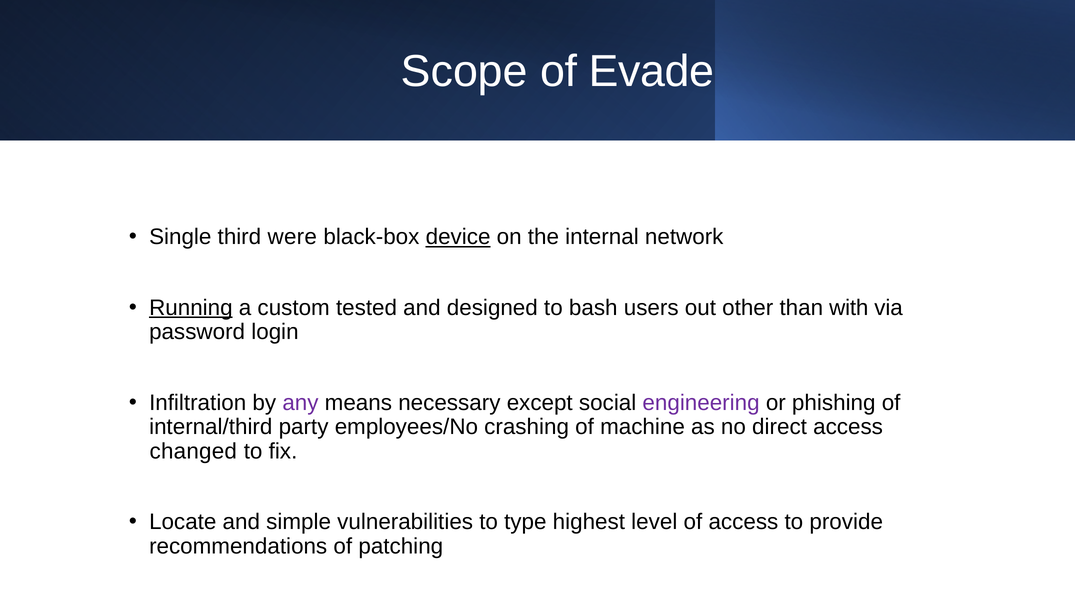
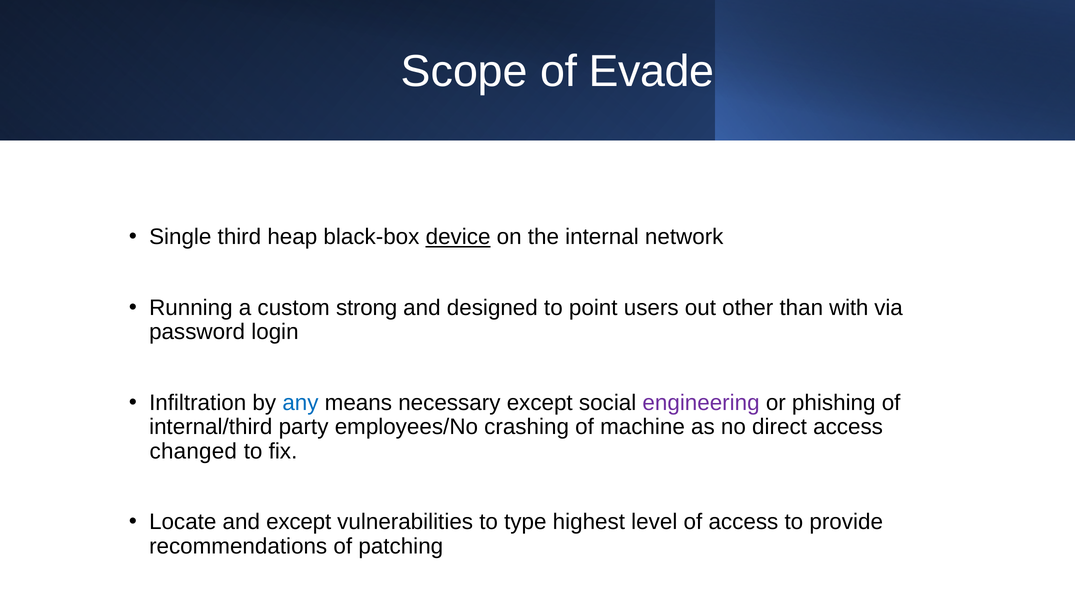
were: were -> heap (292, 237)
Running underline: present -> none (191, 308)
tested: tested -> strong (367, 308)
bash: bash -> point (593, 308)
any colour: purple -> blue (300, 403)
and simple: simple -> except (299, 522)
